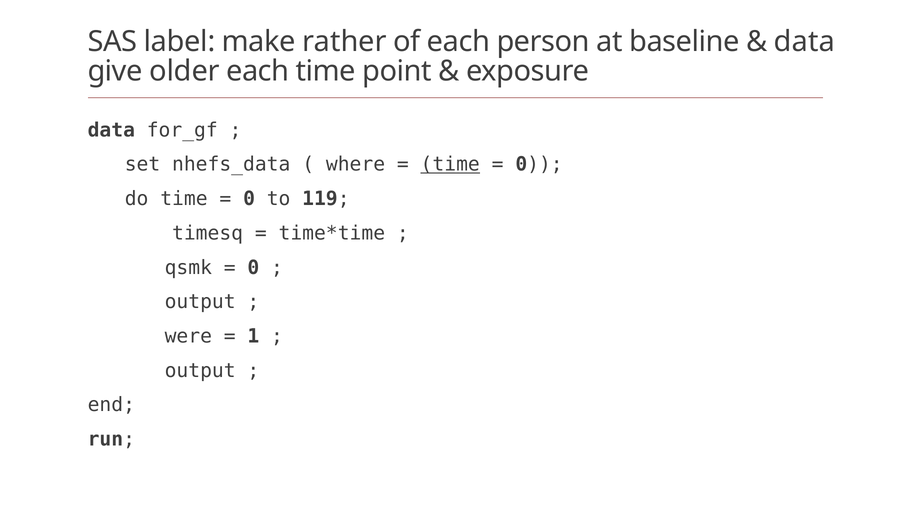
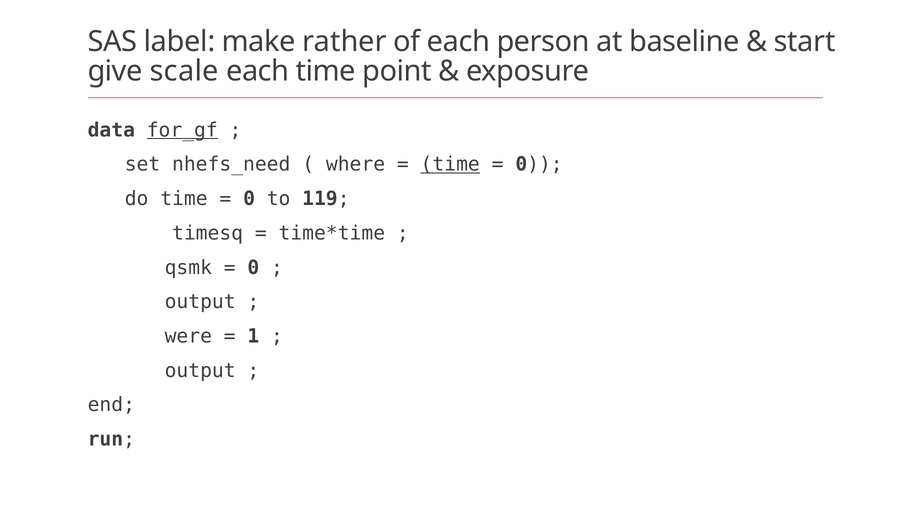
data: data -> start (805, 42)
older: older -> scale (184, 71)
for_gf underline: none -> present (182, 130)
nhefs_data: nhefs_data -> nhefs_need (231, 164)
